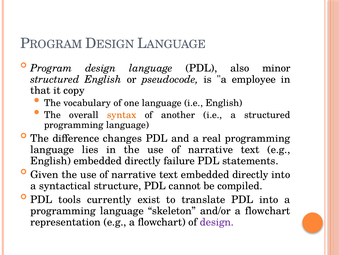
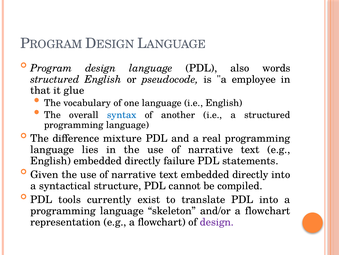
minor: minor -> words (276, 68)
copy: copy -> glue (74, 90)
syntax colour: orange -> blue (122, 115)
changes: changes -> mixture (122, 138)
